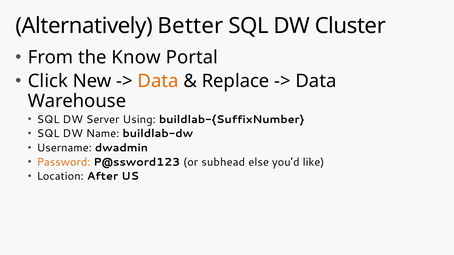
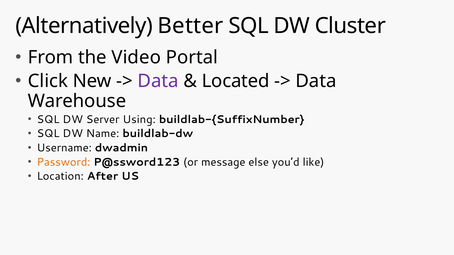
Know: Know -> Video (136, 58)
Data colour: orange -> purple (158, 81)
Replace: Replace -> Located (236, 81)
subhead: subhead -> message (223, 162)
